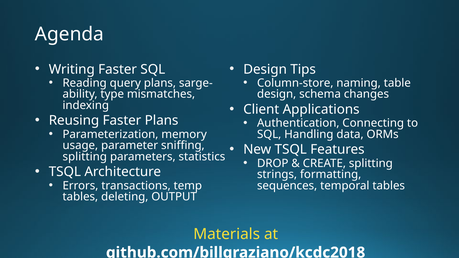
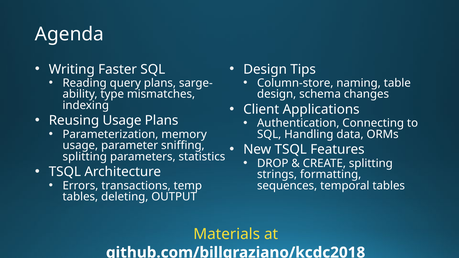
Reusing Faster: Faster -> Usage (122, 121)
